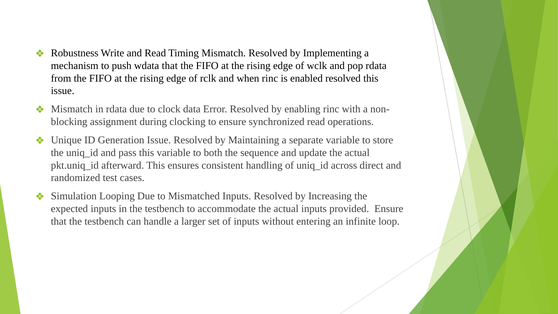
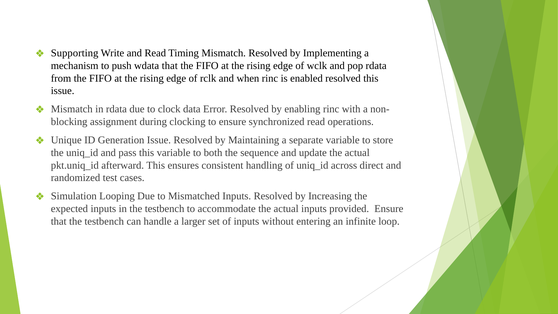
Robustness: Robustness -> Supporting (75, 53)
